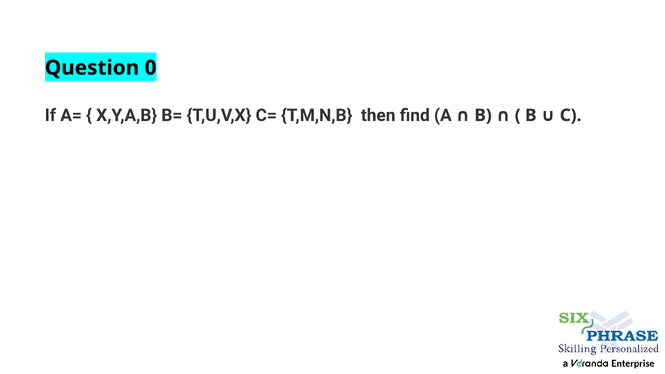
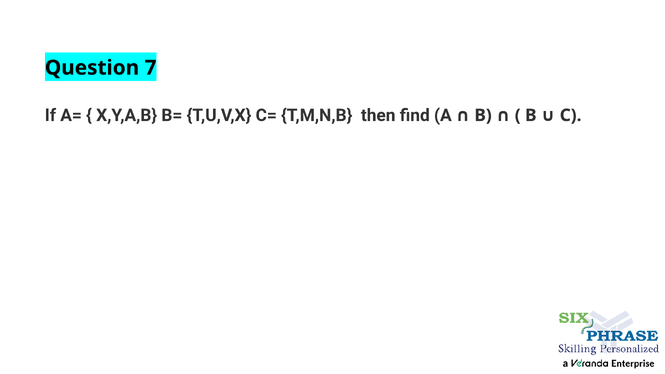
0: 0 -> 7 (151, 68)
